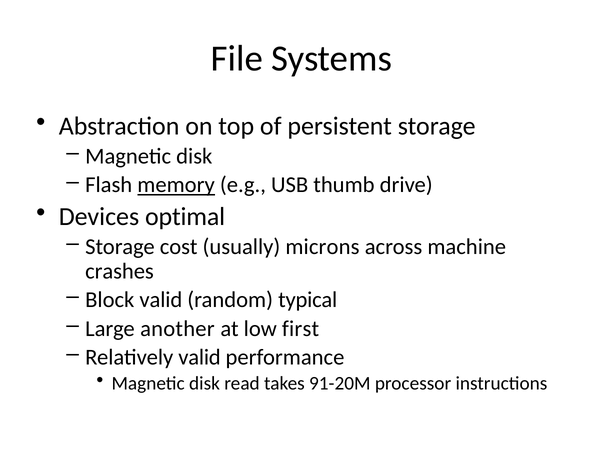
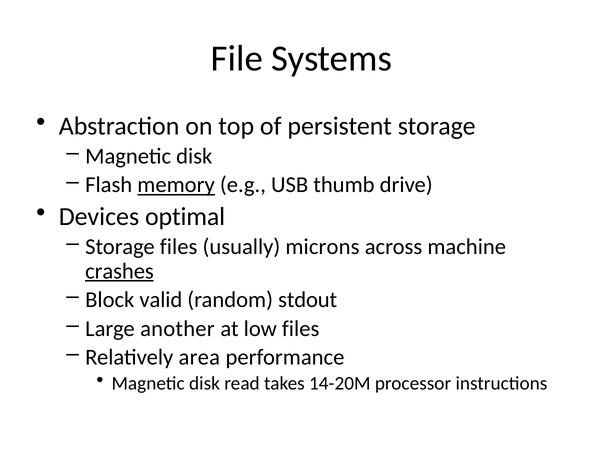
Storage cost: cost -> files (179, 246)
crashes underline: none -> present (119, 271)
typical: typical -> stdout (308, 299)
low first: first -> files (301, 328)
Relatively valid: valid -> area (199, 357)
91-20M: 91-20M -> 14-20M (340, 383)
